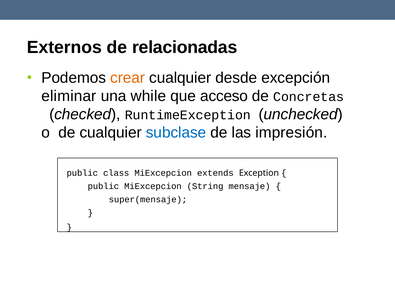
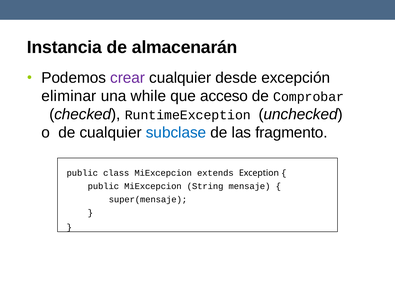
Externos: Externos -> Instancia (64, 47)
relacionadas: relacionadas -> almacenarán (185, 47)
crear colour: orange -> purple (128, 78)
Concretas: Concretas -> Comprobar (309, 97)
impresión: impresión -> fragmento (291, 132)
